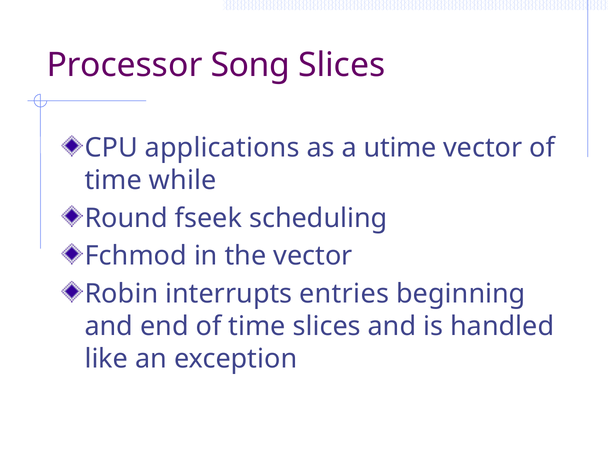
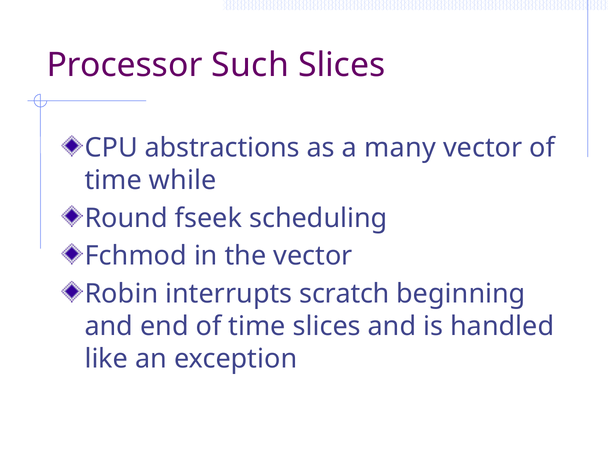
Song: Song -> Such (250, 65)
applications: applications -> abstractions (222, 148)
utime: utime -> many (400, 148)
entries: entries -> scratch (344, 294)
